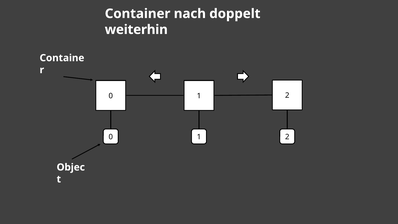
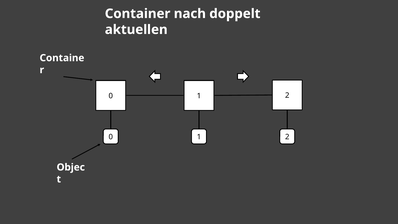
weiterhin: weiterhin -> aktuellen (136, 30)
